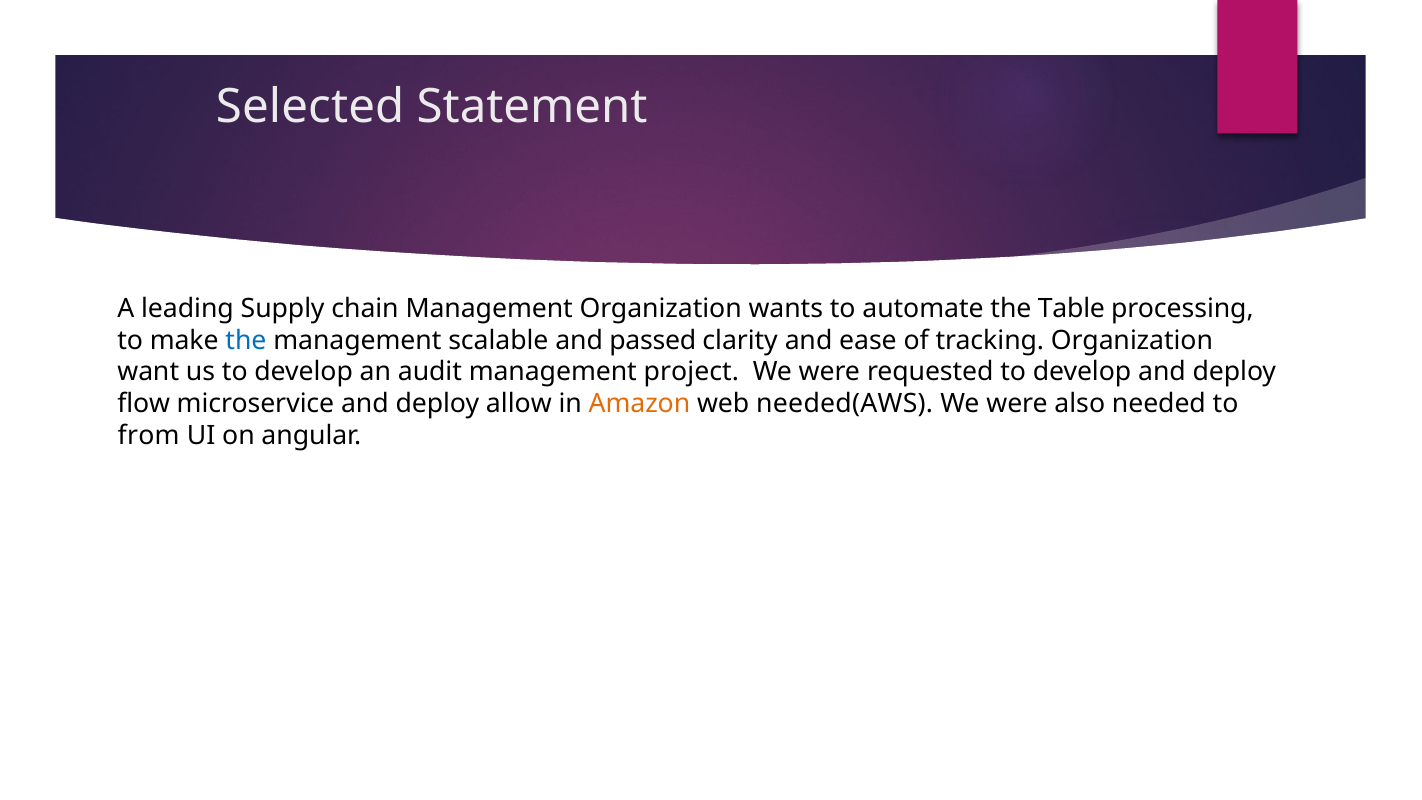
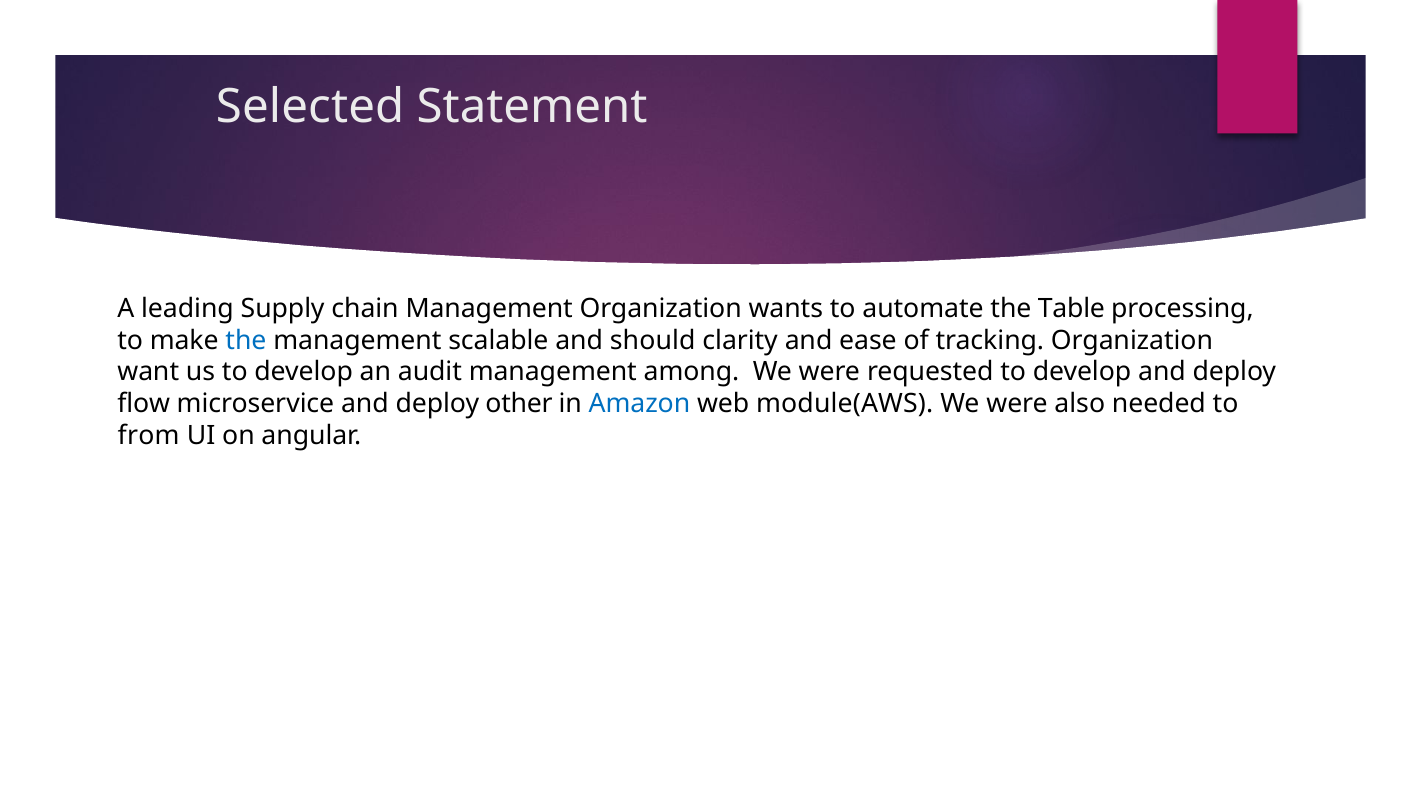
passed: passed -> should (653, 340)
project: project -> among (691, 372)
allow: allow -> other (519, 404)
Amazon colour: orange -> blue (639, 404)
needed(AWS: needed(AWS -> module(AWS (845, 404)
